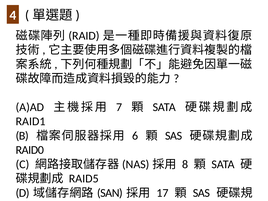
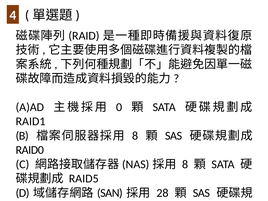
7: 7 -> 0 (119, 107)
6: 6 -> 8 (135, 136)
17: 17 -> 28 (163, 193)
